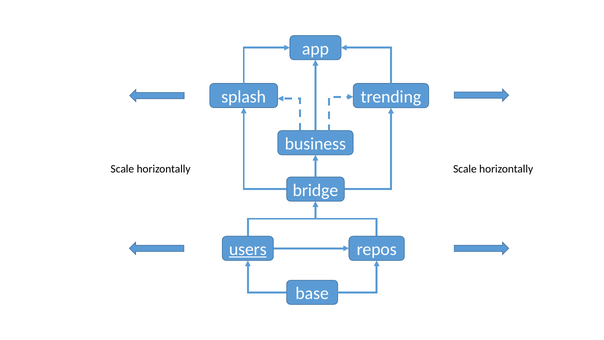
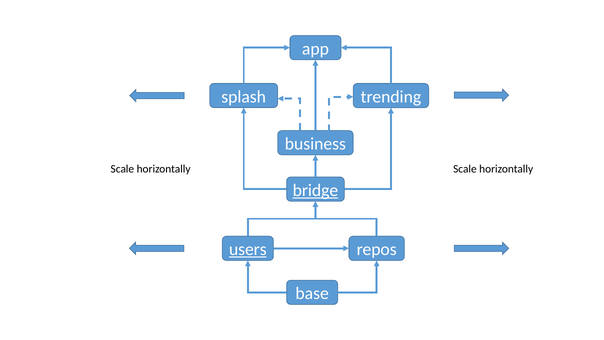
bridge underline: none -> present (315, 190)
